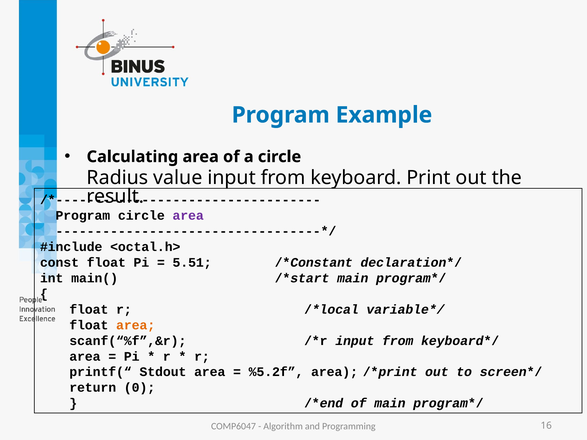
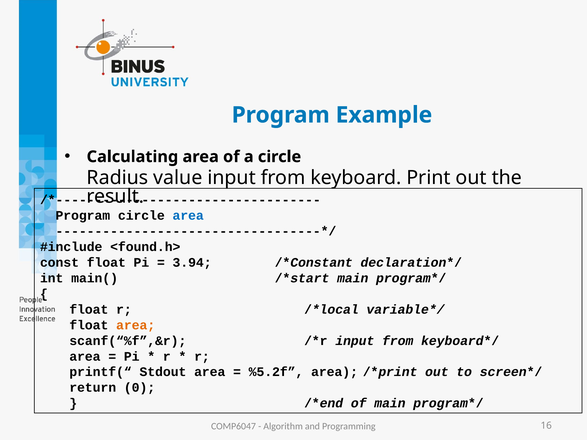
area colour: purple -> blue (188, 216)
<octal.h>: <octal.h> -> <found.h> (145, 247)
5.51: 5.51 -> 3.94 (192, 263)
